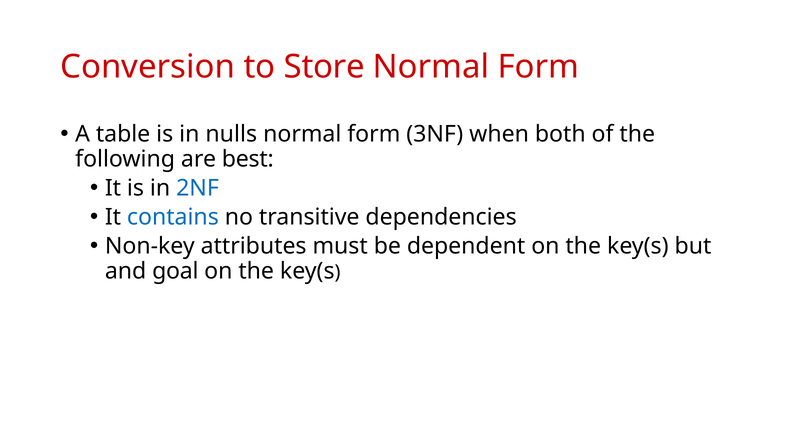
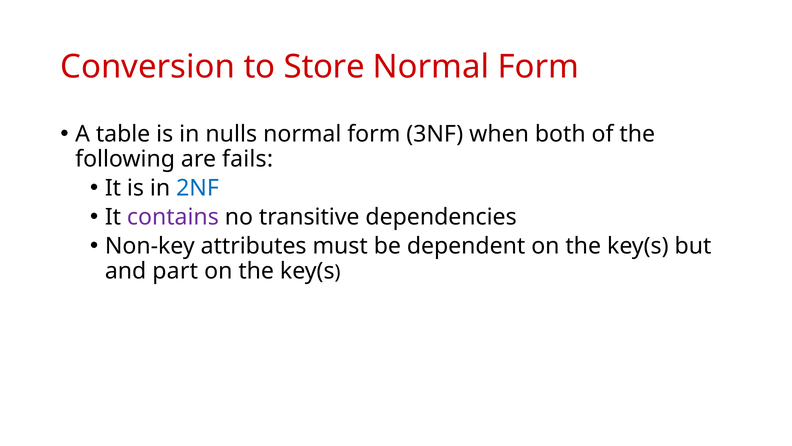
best: best -> fails (248, 159)
contains colour: blue -> purple (173, 217)
goal: goal -> part (175, 271)
